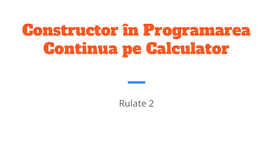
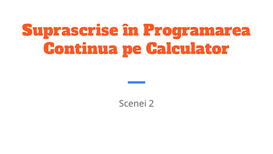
Constructor: Constructor -> Suprascrise (70, 31)
Rulate: Rulate -> Scenei (133, 103)
